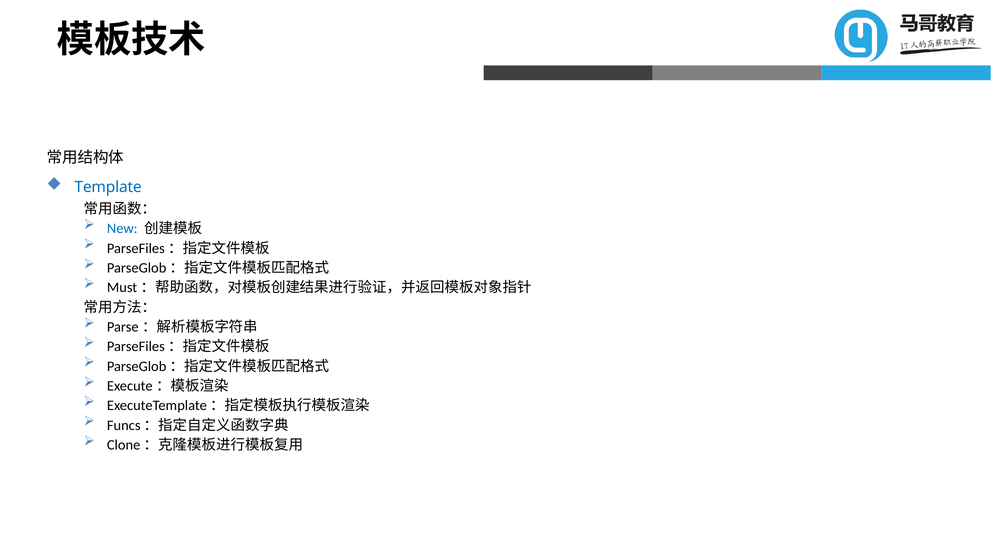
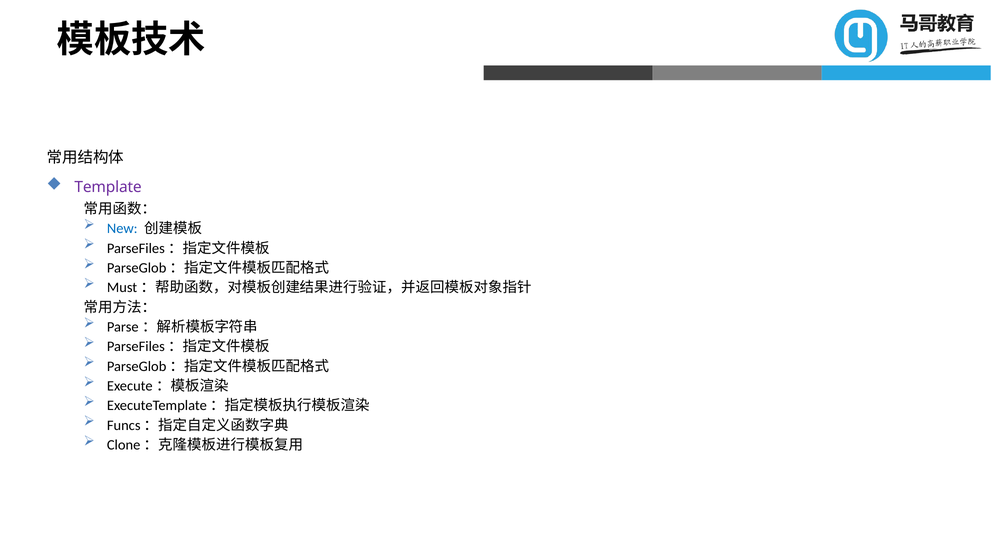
Template colour: blue -> purple (108, 187)
